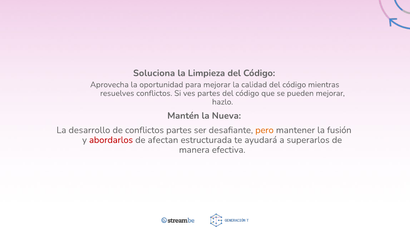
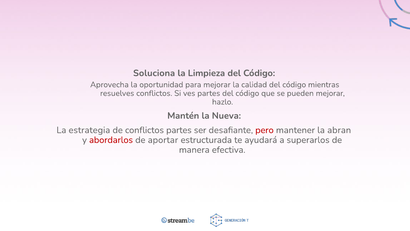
desarrollo: desarrollo -> estrategia (89, 130)
pero colour: orange -> red (264, 130)
fusión: fusión -> abran (339, 130)
afectan: afectan -> aportar (163, 140)
